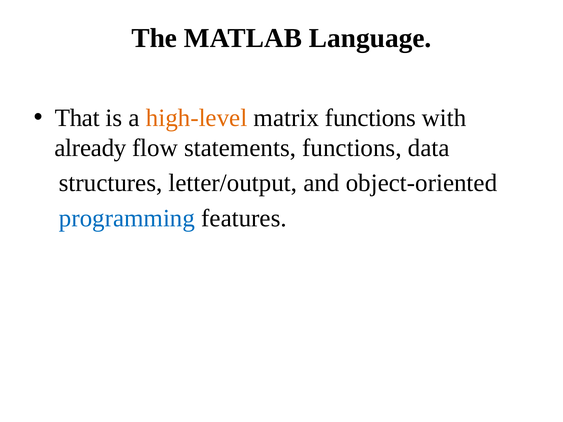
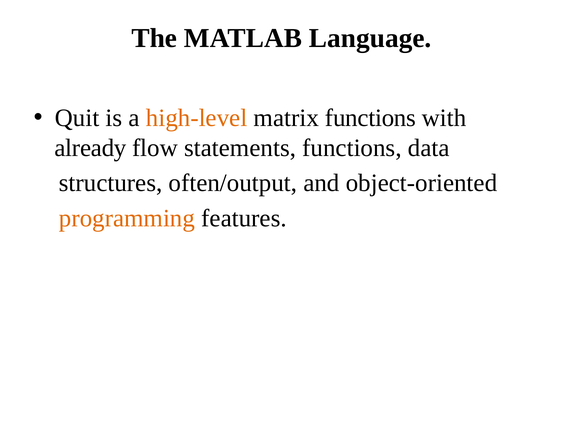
That: That -> Quit (77, 118)
letter/output: letter/output -> often/output (233, 183)
programming colour: blue -> orange (127, 218)
